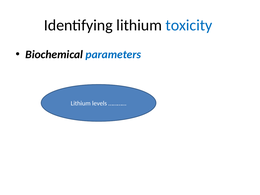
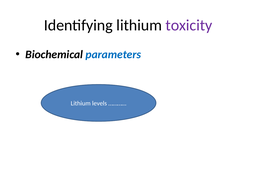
toxicity colour: blue -> purple (189, 25)
